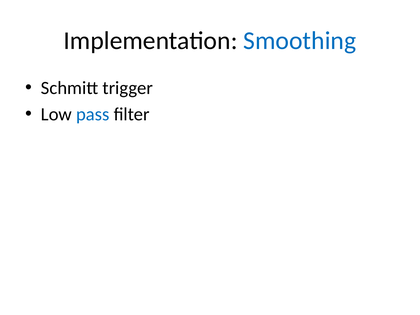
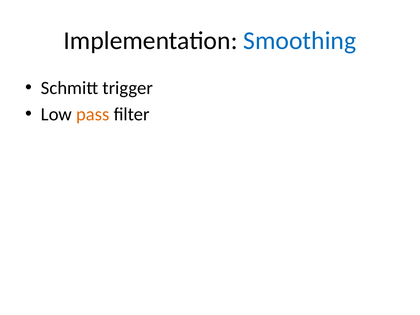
pass colour: blue -> orange (93, 114)
